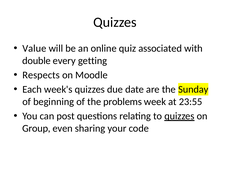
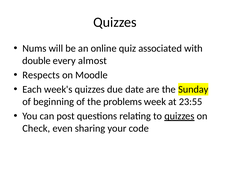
Value: Value -> Nums (34, 48)
getting: getting -> almost (93, 61)
Group: Group -> Check (36, 128)
